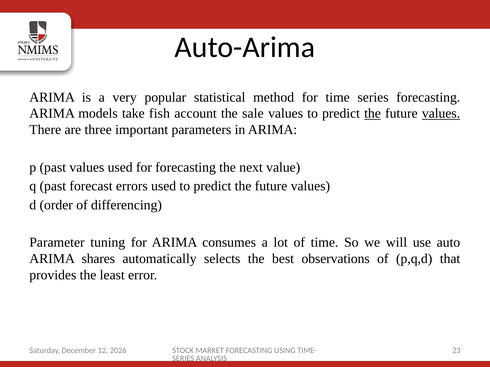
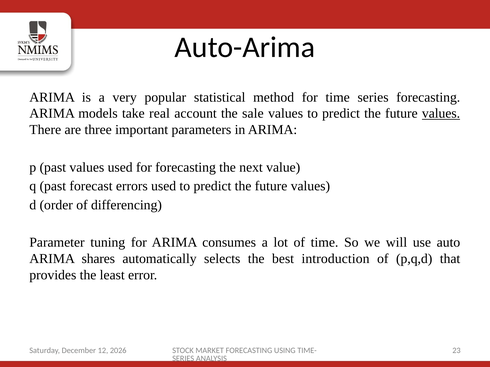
fish: fish -> real (159, 114)
the underline: present -> none (373, 114)
observations: observations -> introduction (336, 259)
